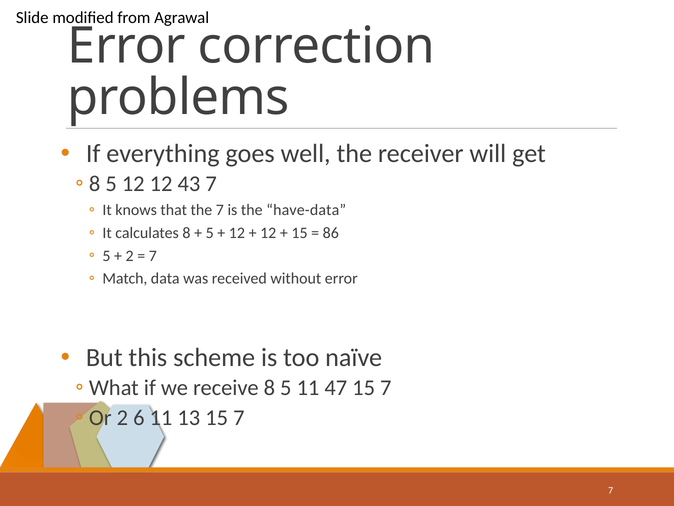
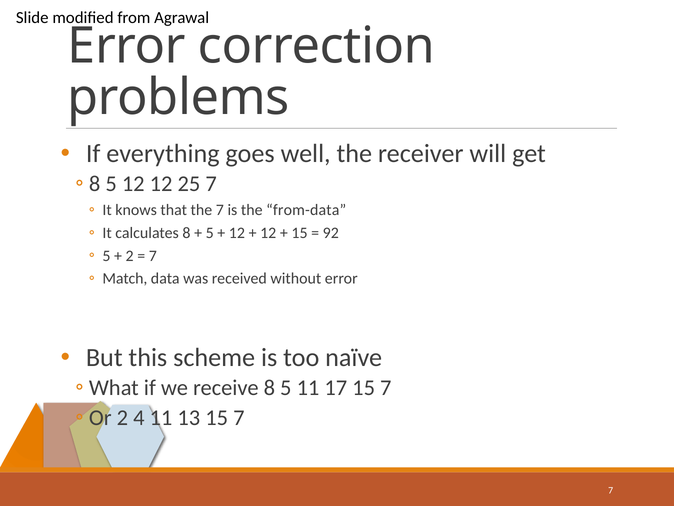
43: 43 -> 25 (189, 184)
have-data: have-data -> from-data (306, 210)
86: 86 -> 92 (331, 233)
47: 47 -> 17 (336, 388)
6: 6 -> 4 (139, 417)
